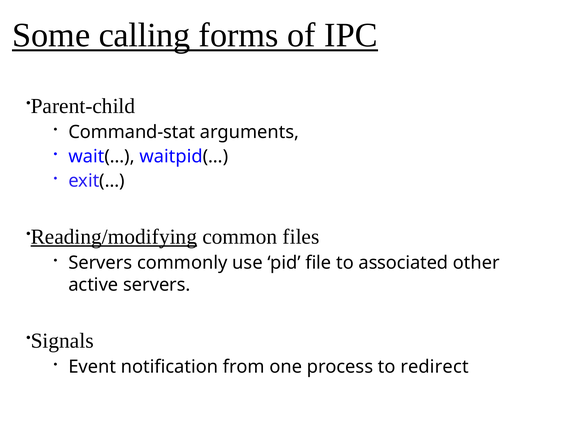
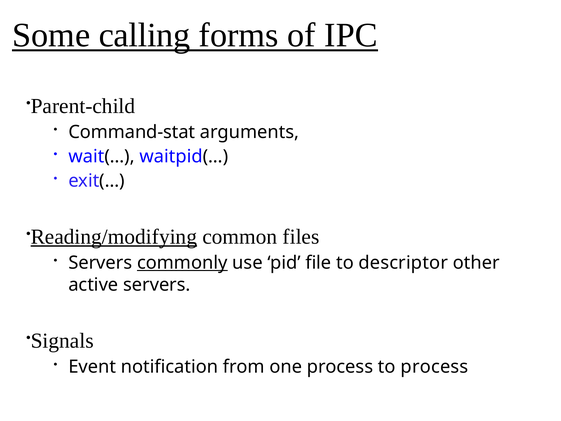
commonly underline: none -> present (182, 263)
associated: associated -> descriptor (403, 263)
to redirect: redirect -> process (434, 367)
